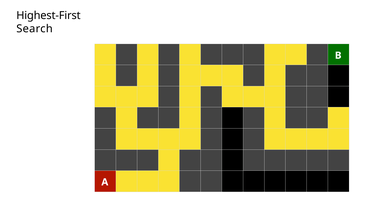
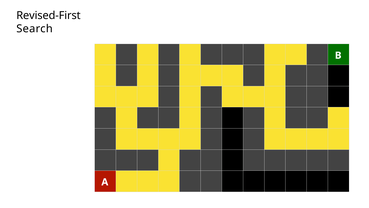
Highest-First: Highest-First -> Revised-First (48, 15)
